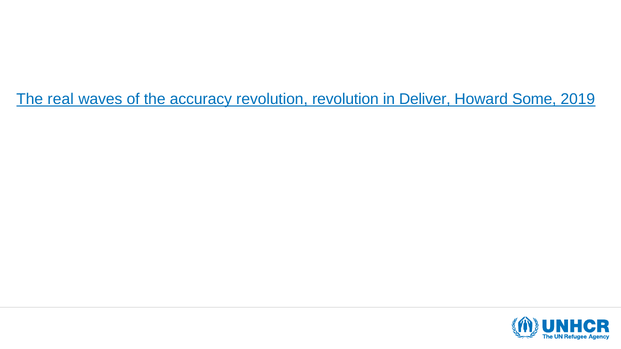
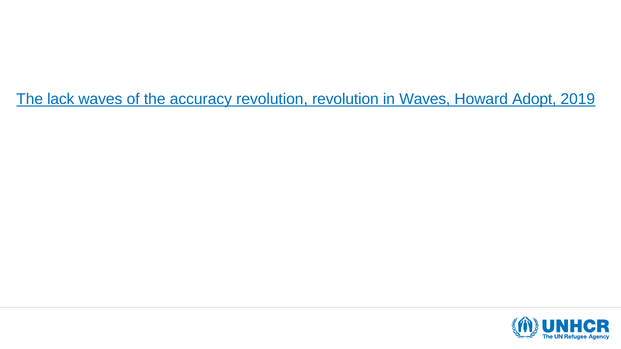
real: real -> lack (61, 99)
in Deliver: Deliver -> Waves (425, 99)
Some: Some -> Adopt (534, 99)
